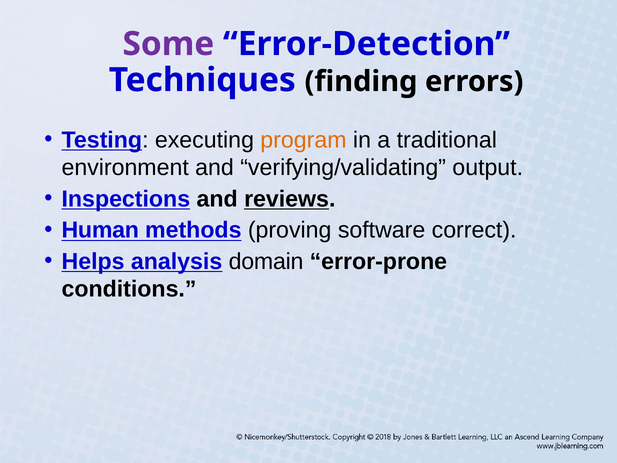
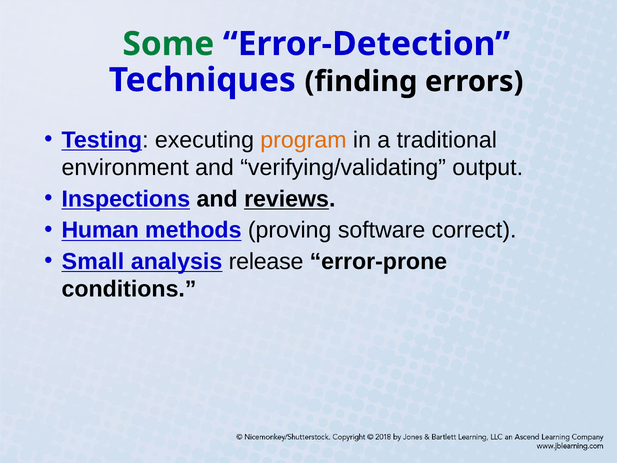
Some colour: purple -> green (168, 44)
Helps: Helps -> Small (93, 261)
domain: domain -> release (266, 261)
